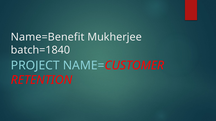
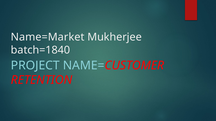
Name=Benefit: Name=Benefit -> Name=Market (48, 37)
